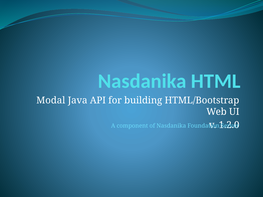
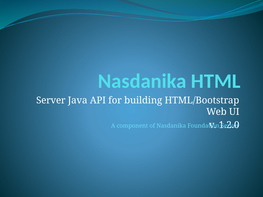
Modal: Modal -> Server (51, 101)
